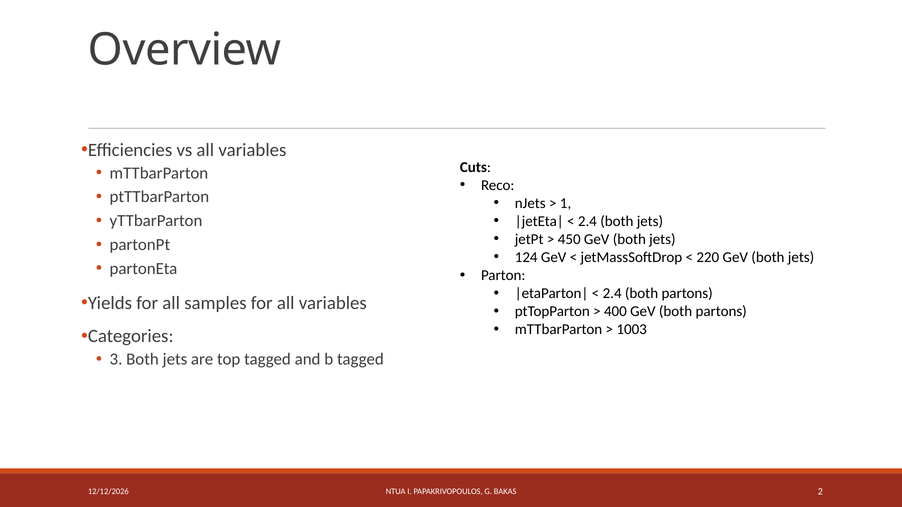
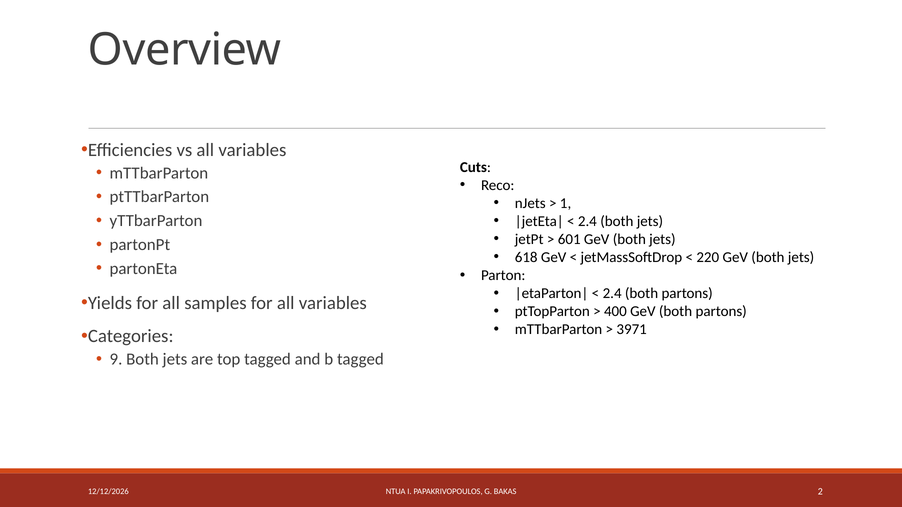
450: 450 -> 601 (569, 240)
124: 124 -> 618 (526, 258)
1003: 1003 -> 3971 (632, 330)
3: 3 -> 9 (116, 360)
